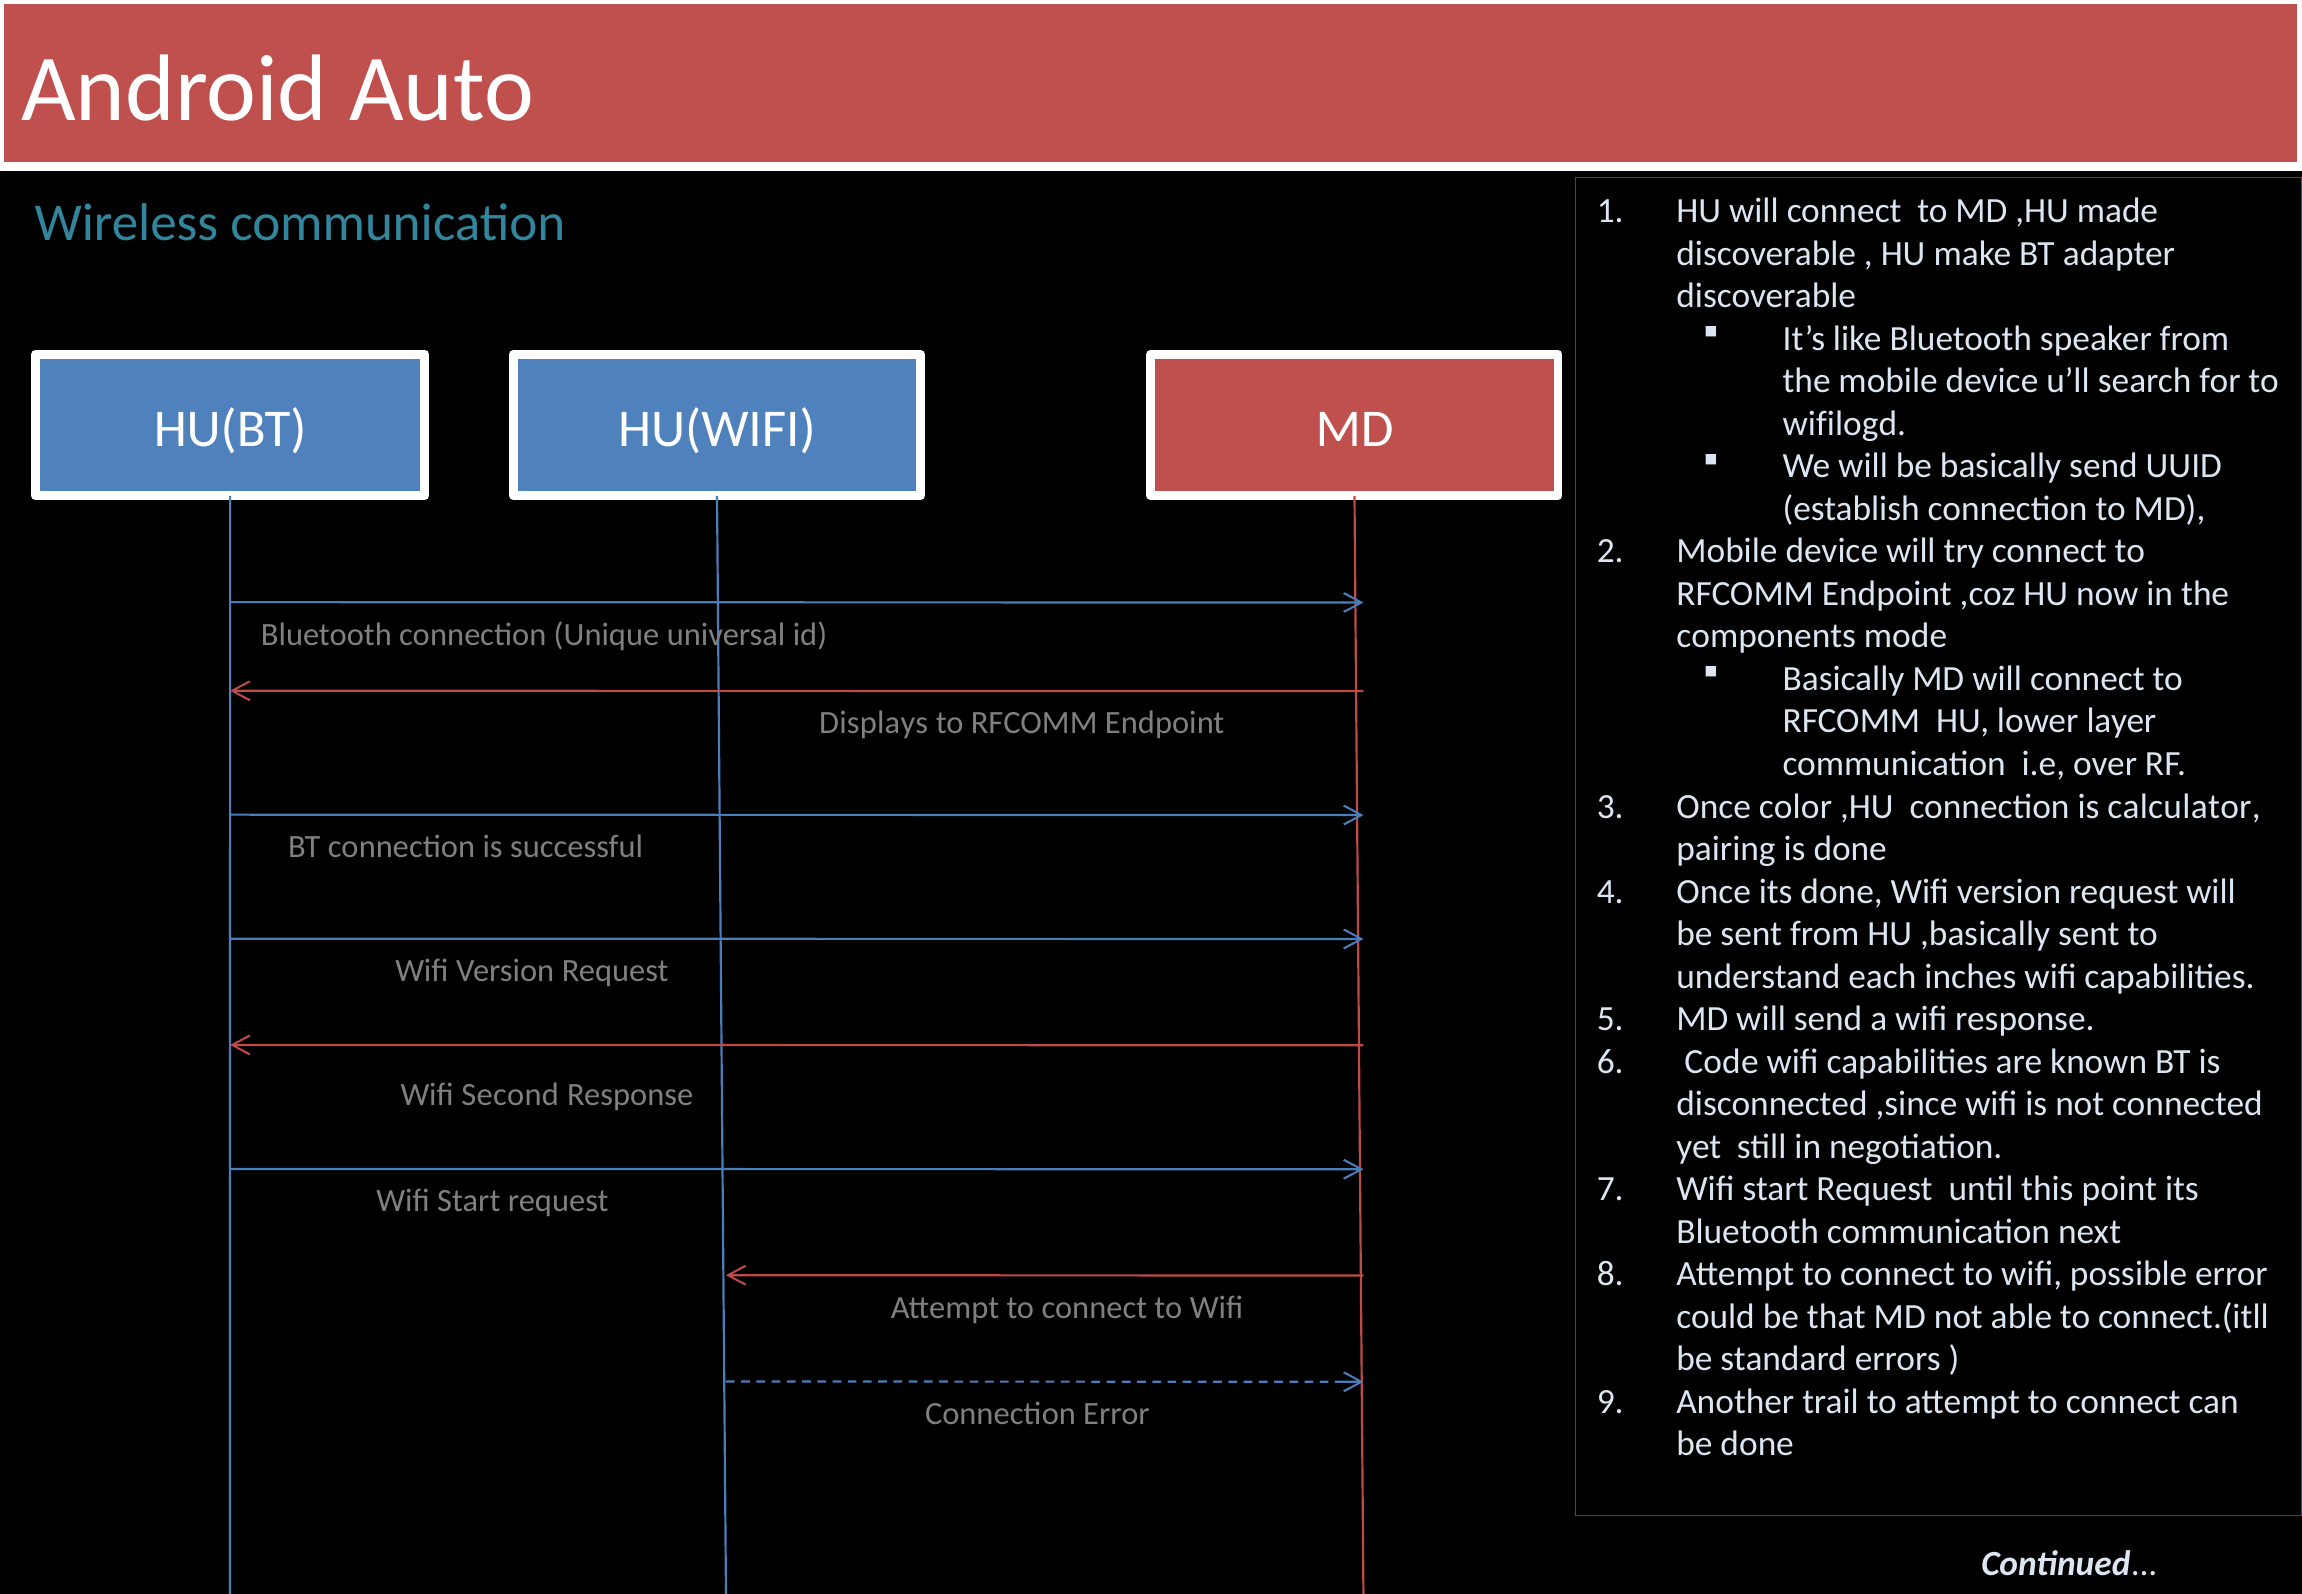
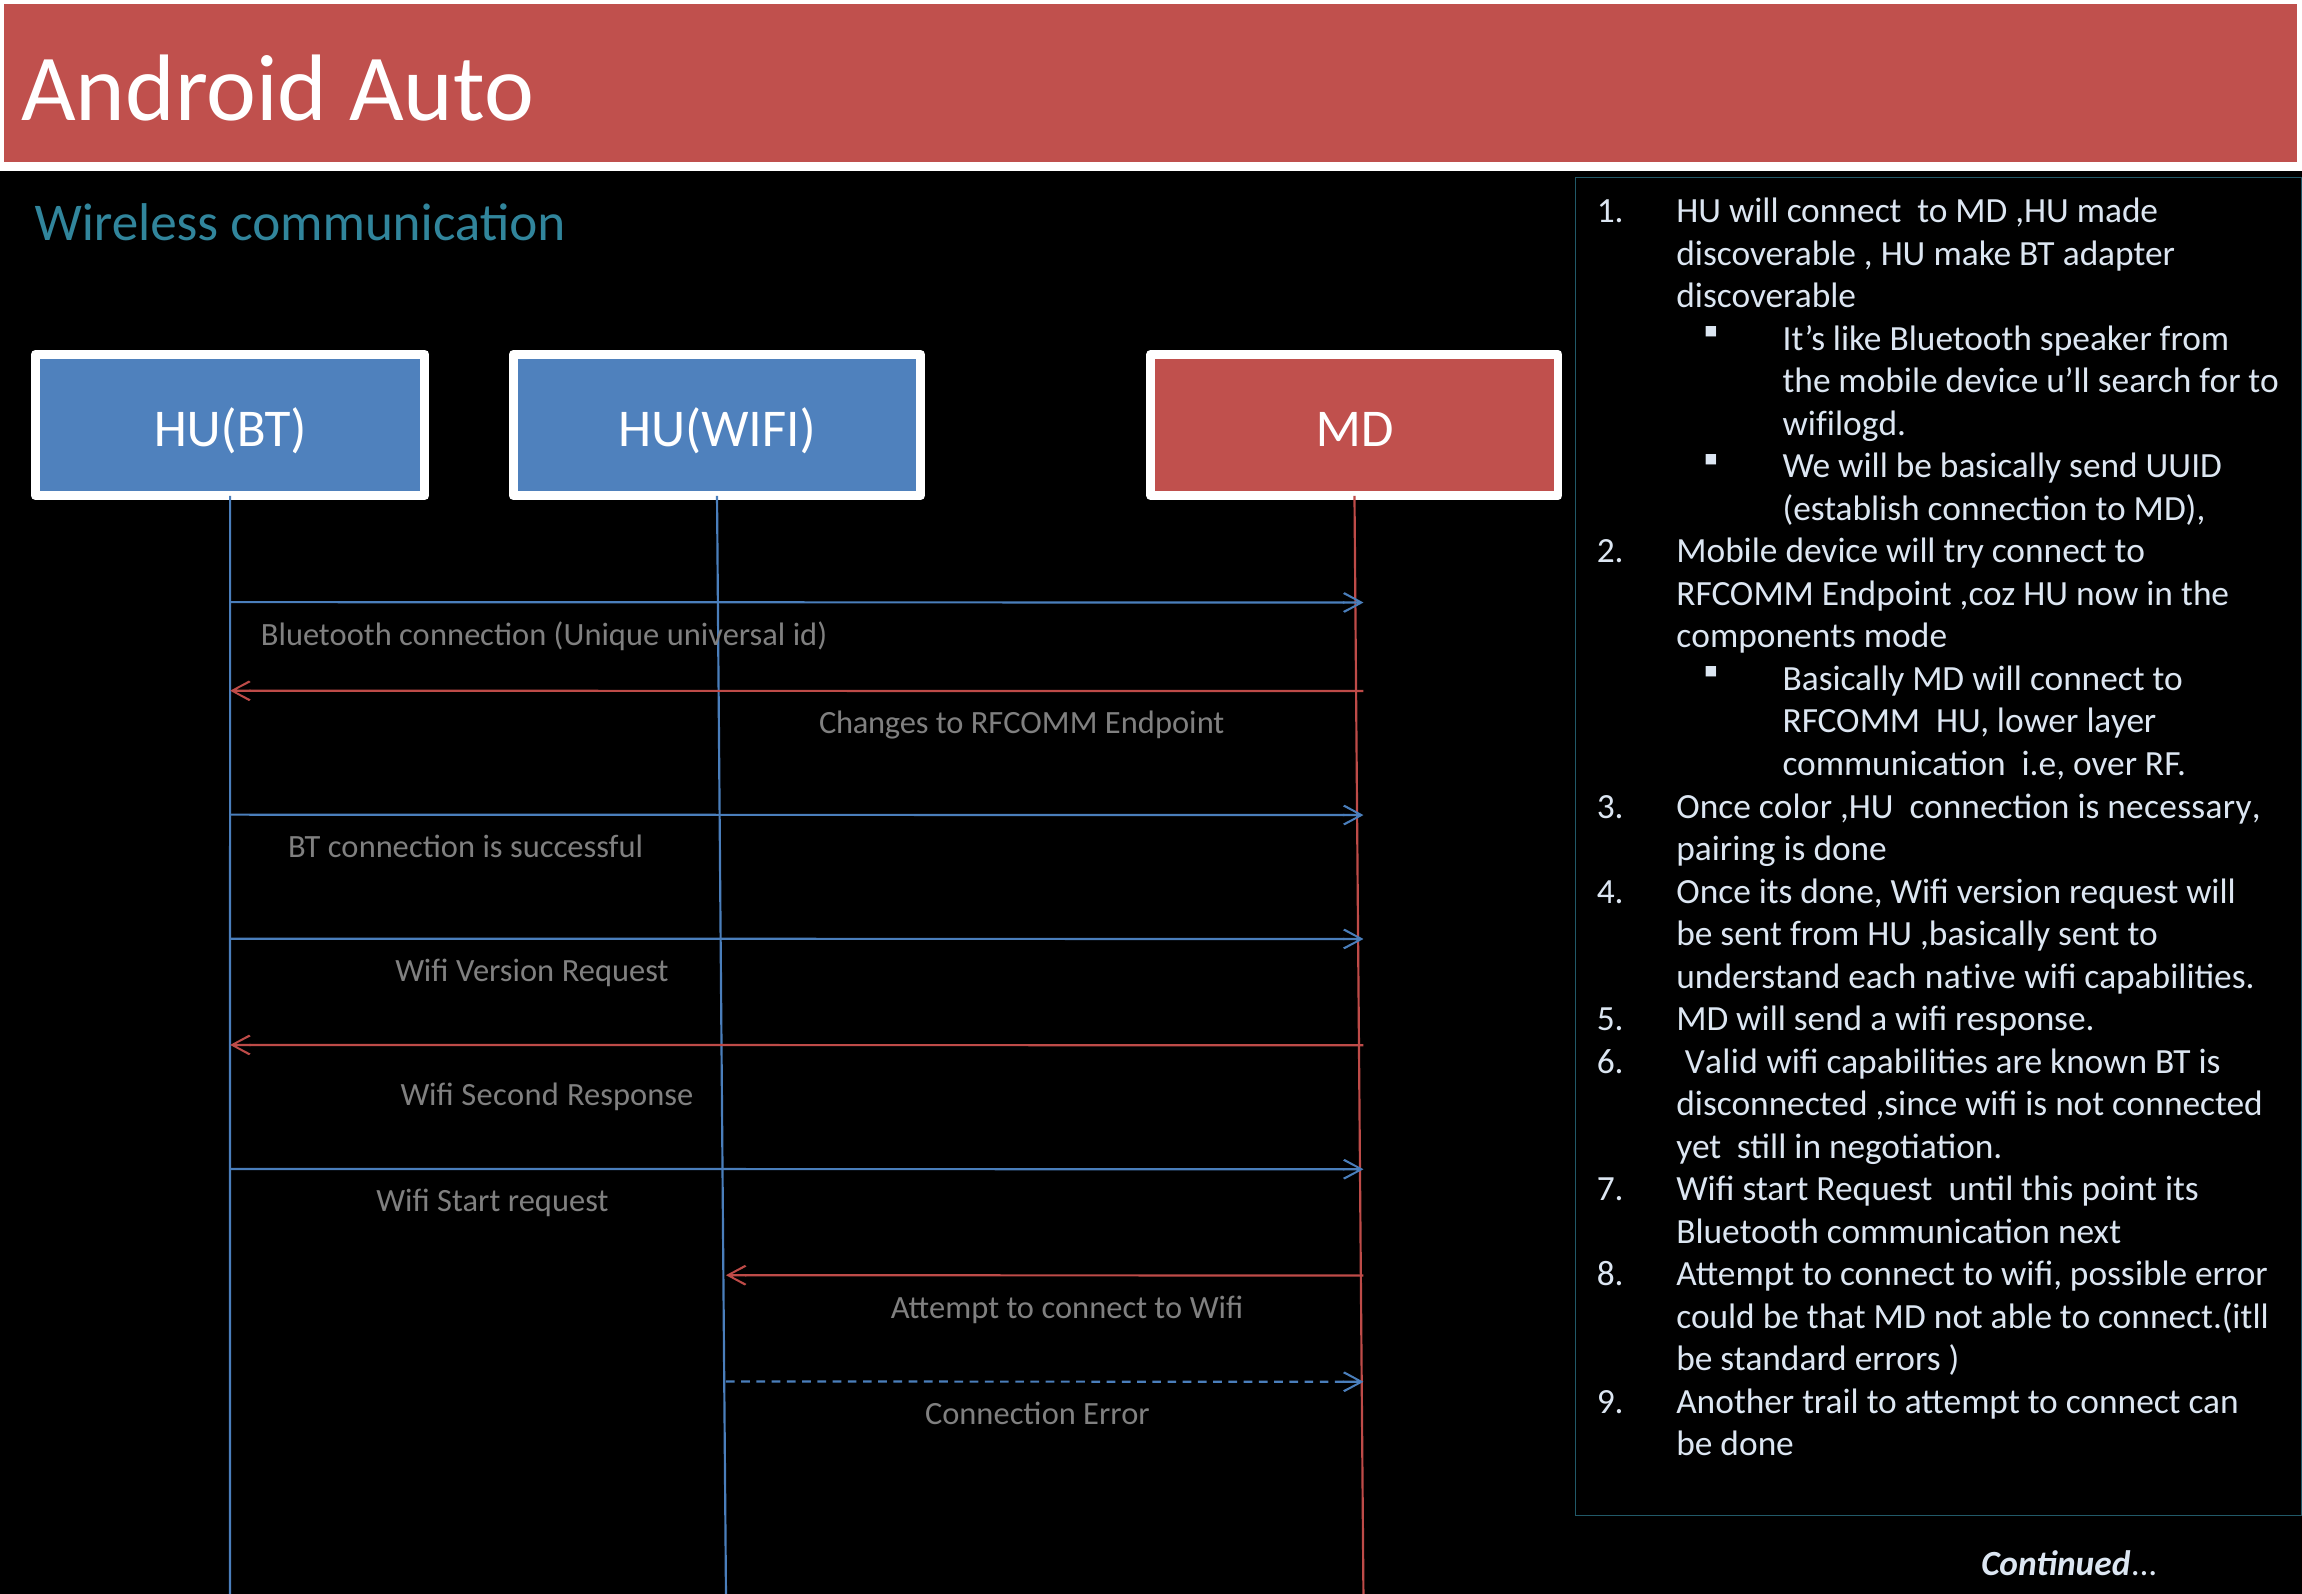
Displays: Displays -> Changes (874, 723)
calculator: calculator -> necessary (2184, 806)
inches: inches -> native (1970, 976)
Code: Code -> Valid (1721, 1061)
